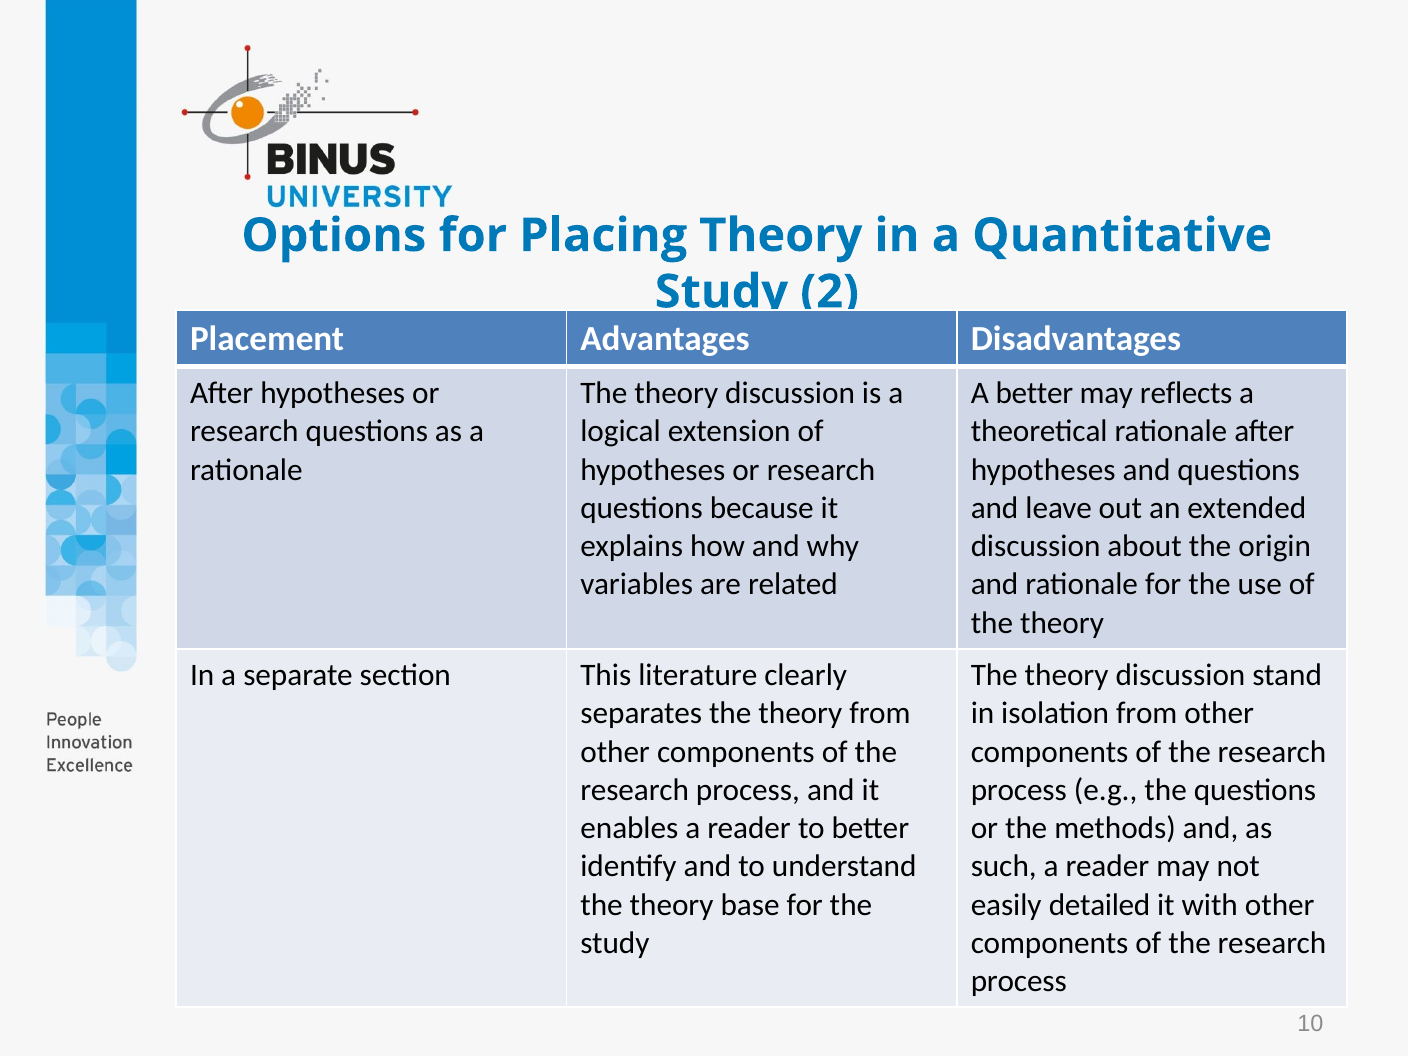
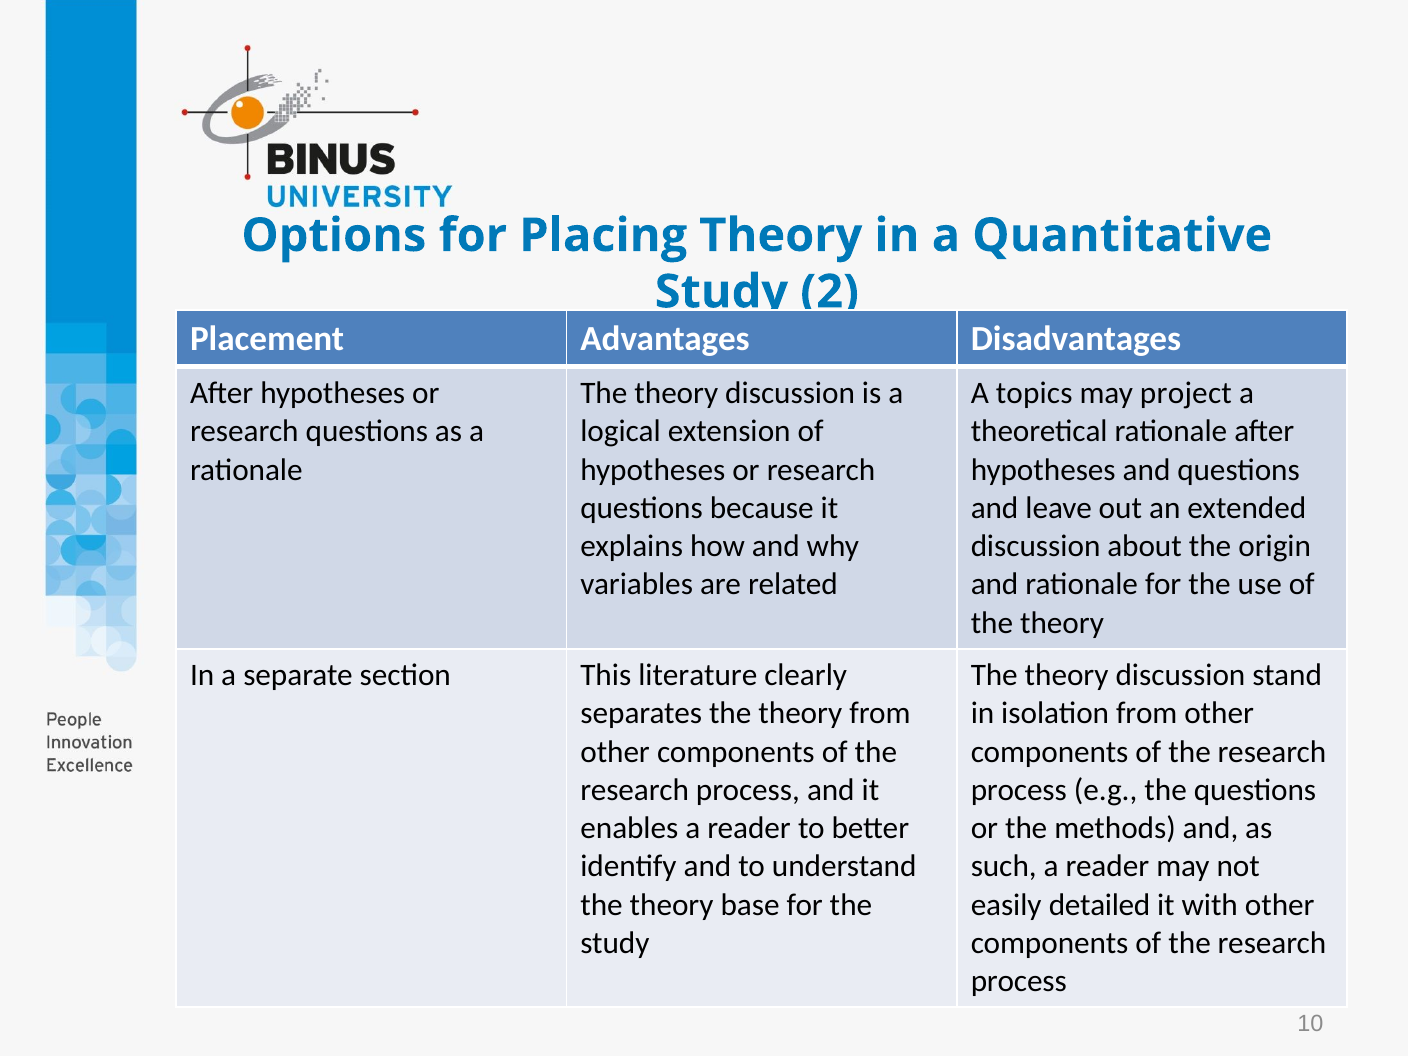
A better: better -> topics (1034, 393)
reflects: reflects -> project (1186, 393)
